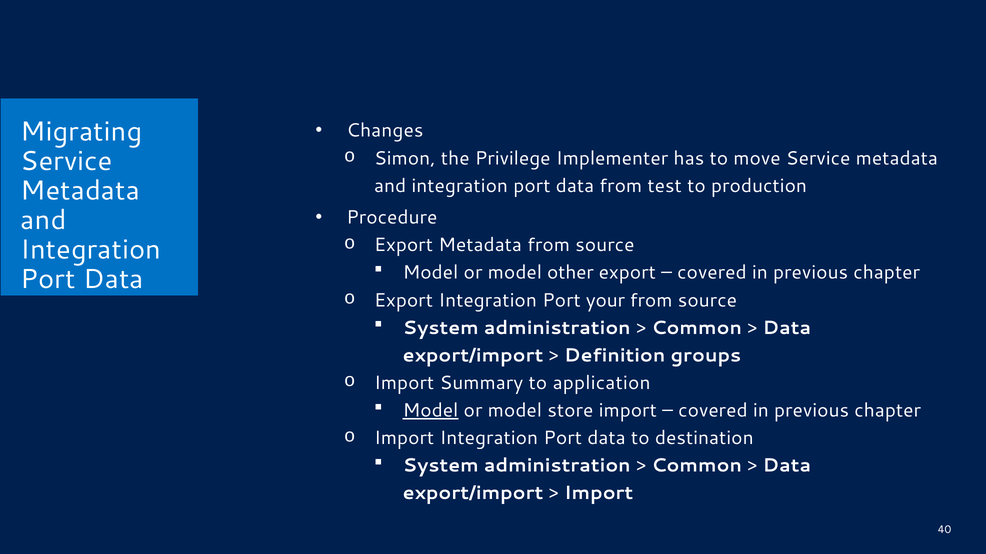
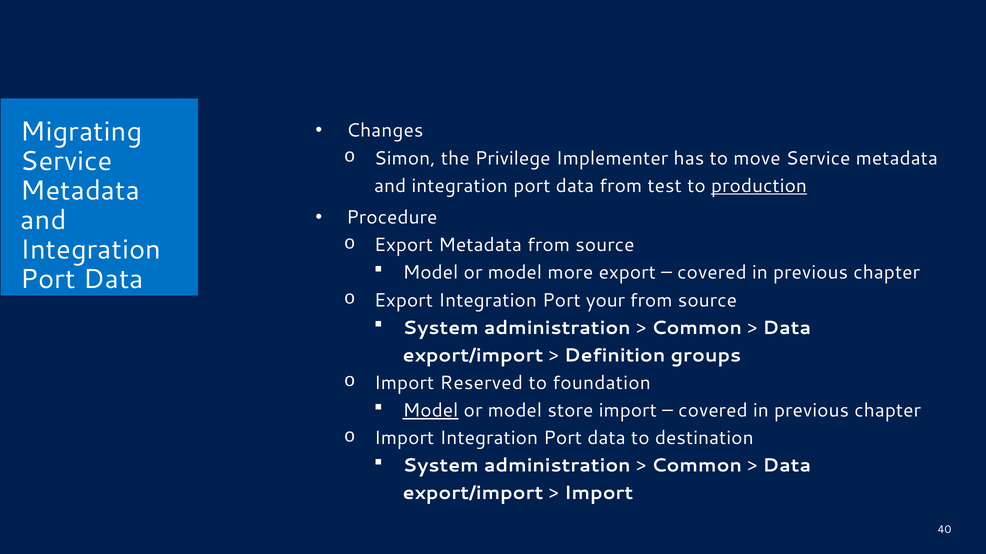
production underline: none -> present (759, 186)
other: other -> more (570, 273)
Summary: Summary -> Reserved (481, 383)
application: application -> foundation (602, 383)
